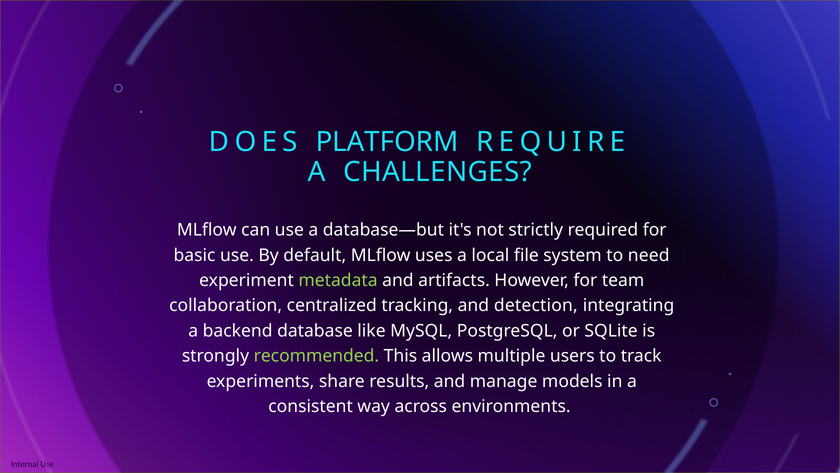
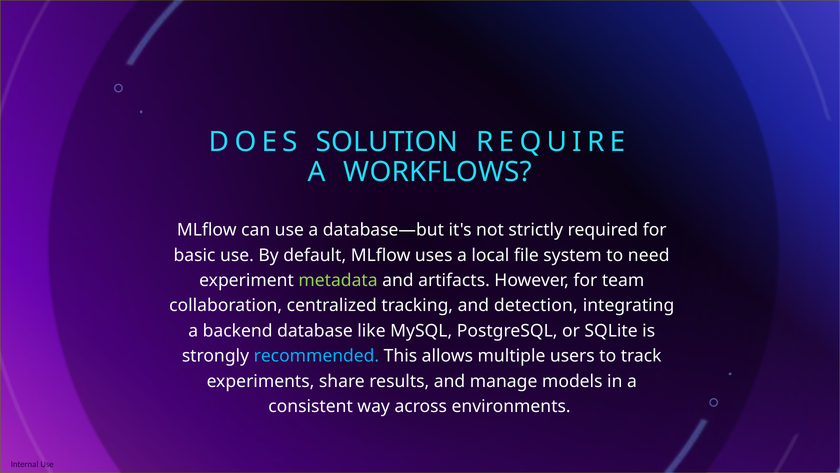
PLATFORM: PLATFORM -> SOLUTION (387, 142)
CHALLENGES: CHALLENGES -> WORKFLOWS (438, 172)
recommended colour: light green -> light blue (316, 356)
